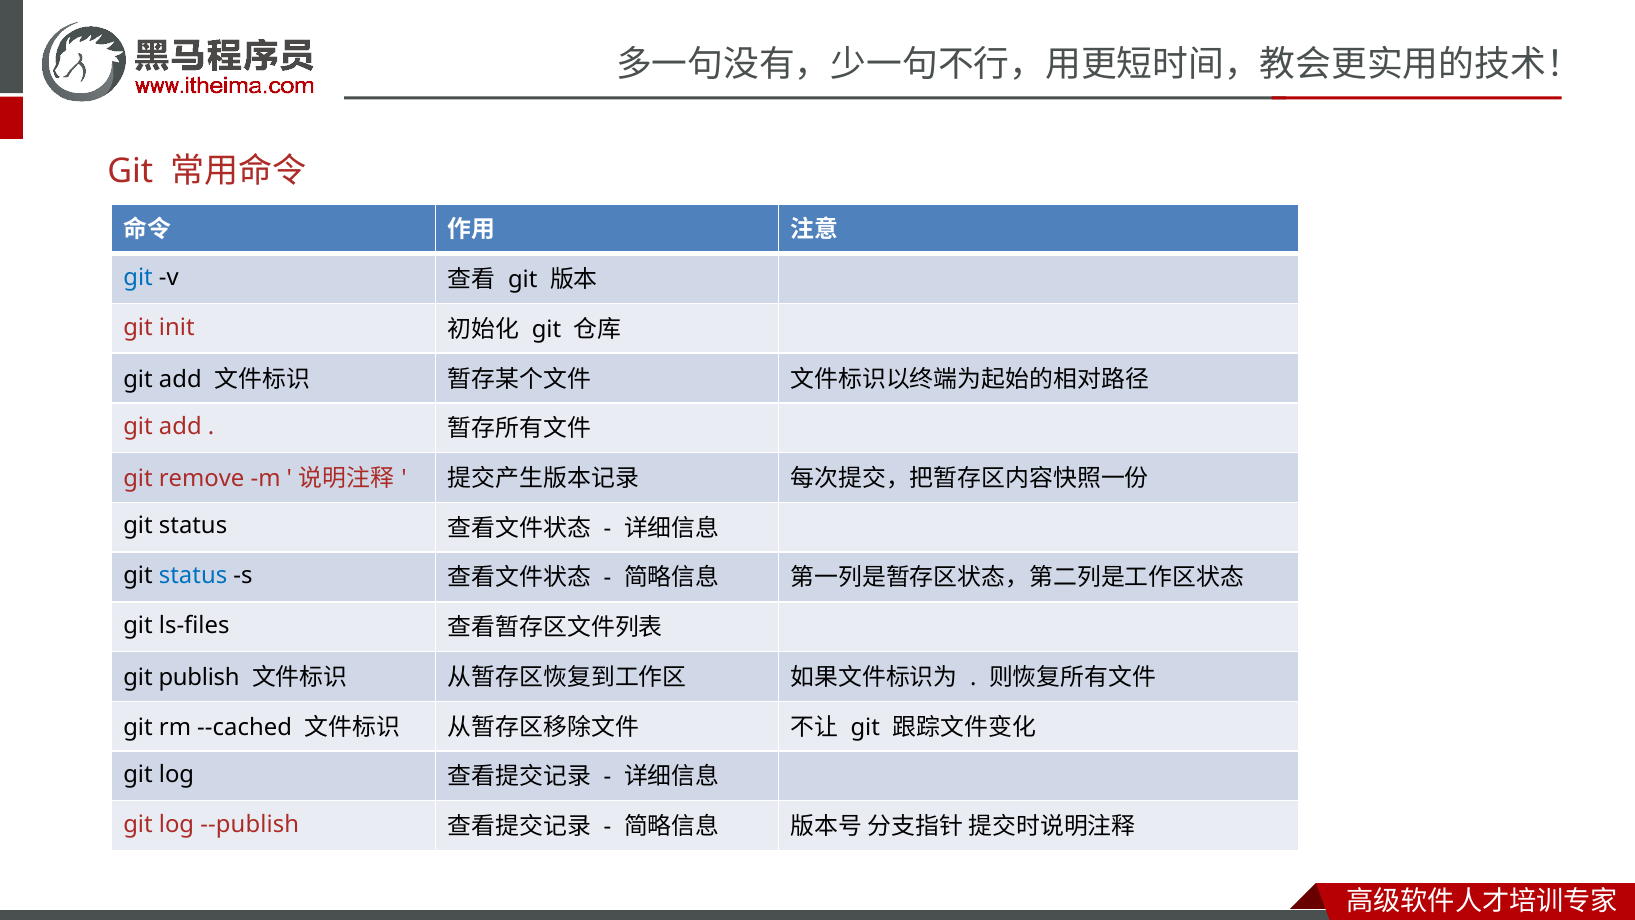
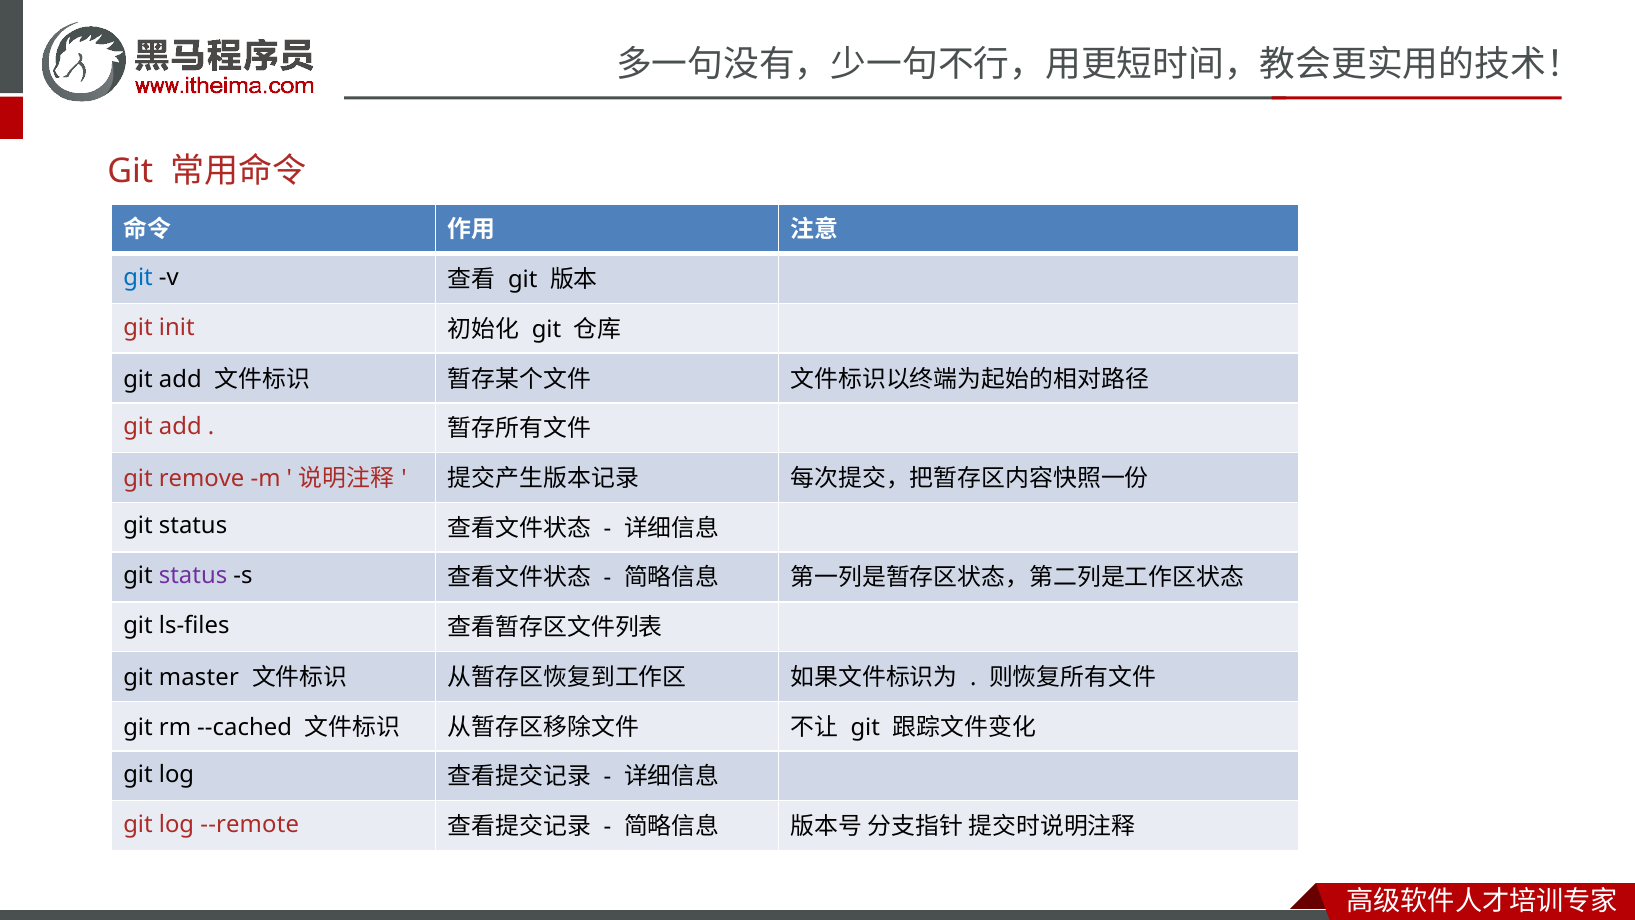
status colour: blue -> purple (193, 576)
publish: publish -> master (199, 677)
--publish: --publish -> --remote (250, 824)
